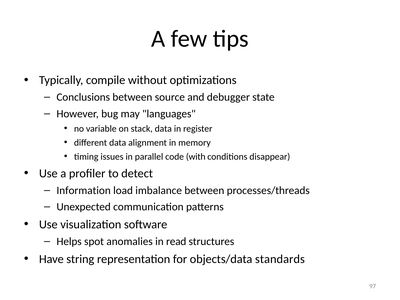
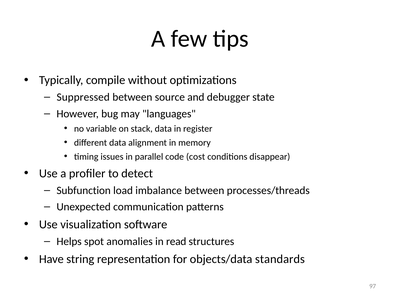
Conclusions: Conclusions -> Suppressed (83, 97)
with: with -> cost (196, 157)
Information: Information -> Subfunction (84, 190)
